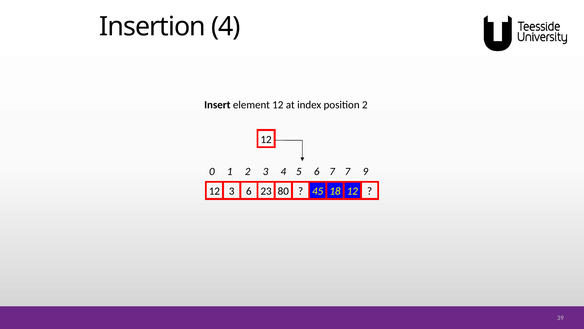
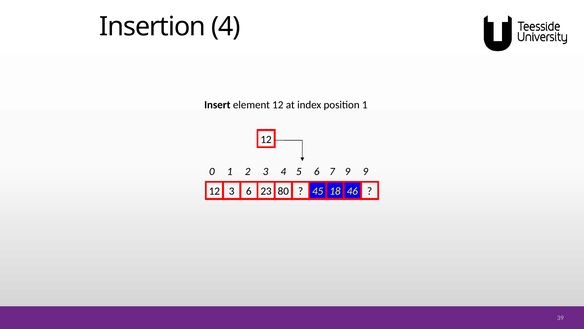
position 2: 2 -> 1 (365, 105)
7 7: 7 -> 9 (348, 171)
18 12: 12 -> 46 (352, 191)
